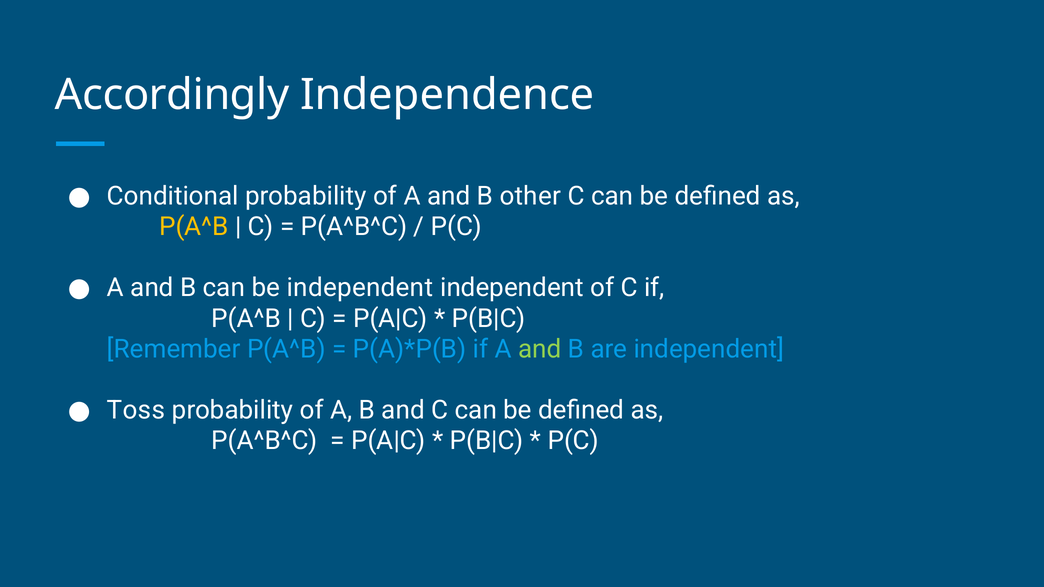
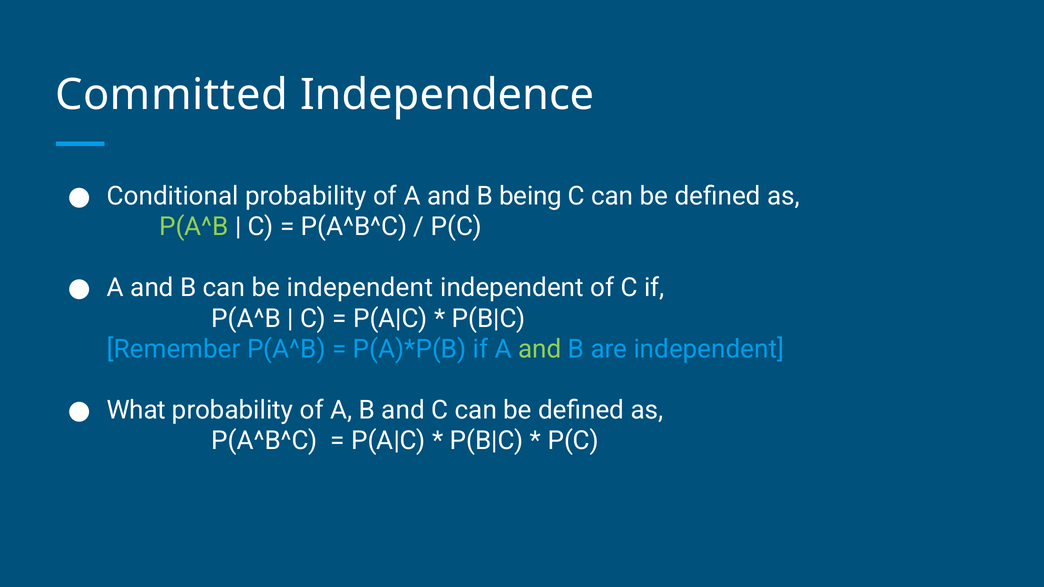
Accordingly: Accordingly -> Committed (172, 95)
other: other -> being (530, 196)
P(A^B colour: yellow -> light green (194, 227)
Toss: Toss -> What (136, 410)
